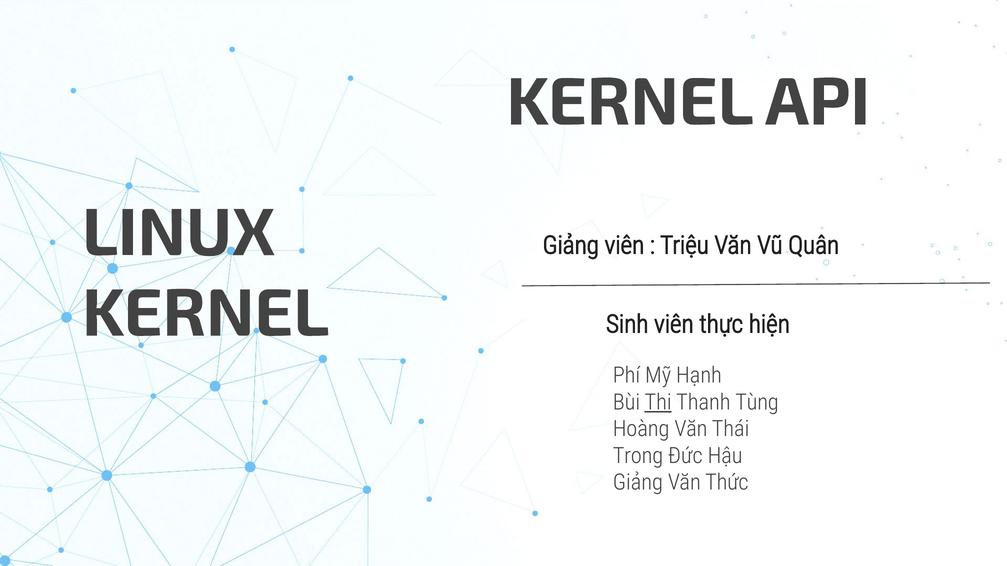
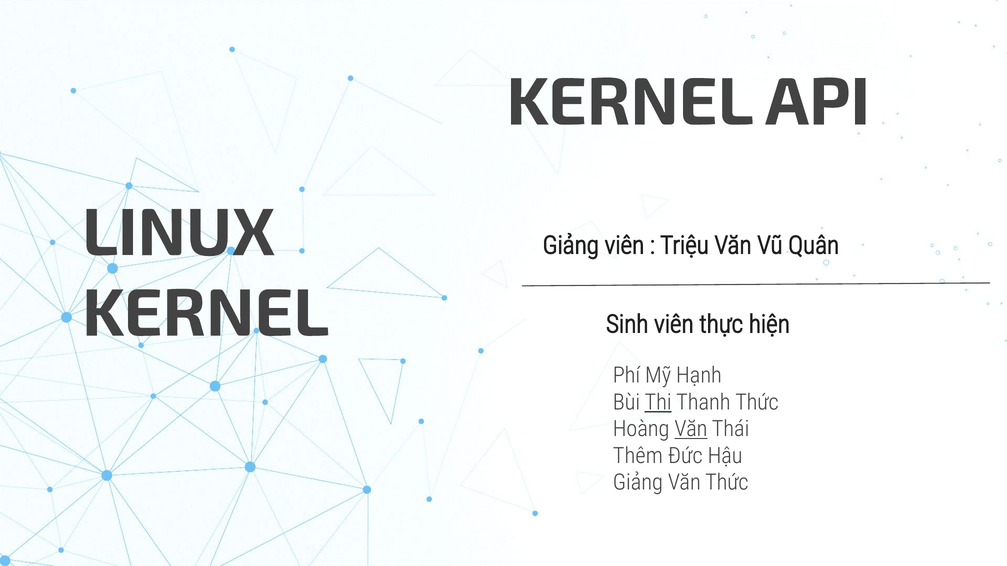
Thanh Tùng: Tùng -> Thức (757, 402)
Văn underline: none -> present (691, 429)
Trong: Trong -> Thêm (638, 456)
